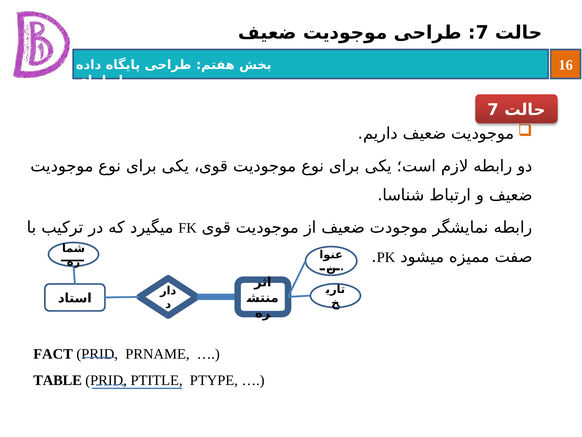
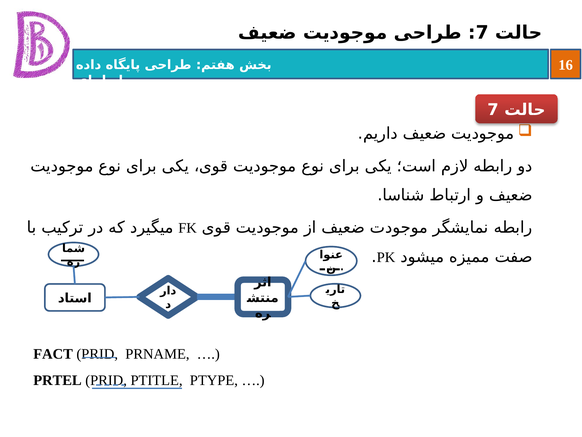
TABLE: TABLE -> PRTEL (57, 380)
